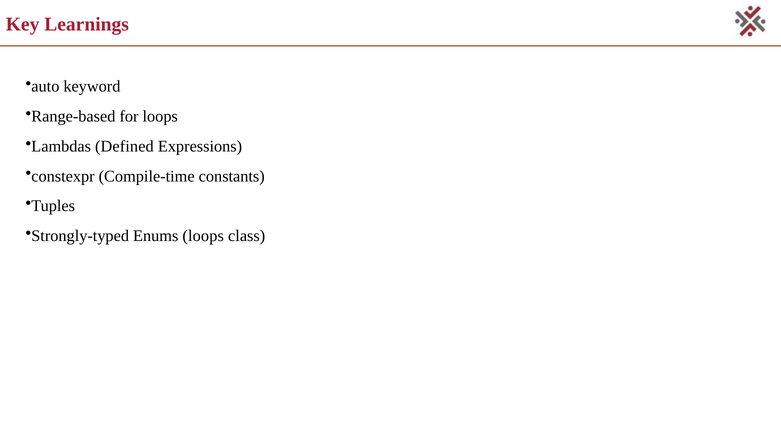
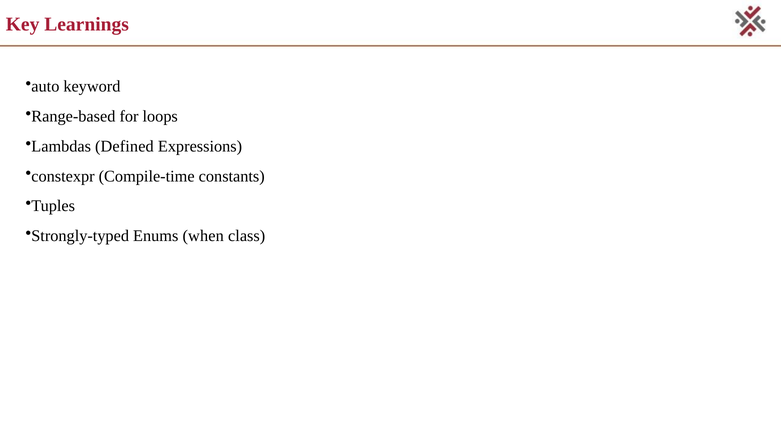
Enums loops: loops -> when (203, 236)
